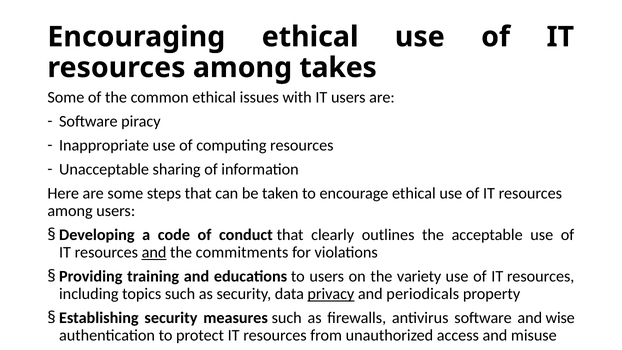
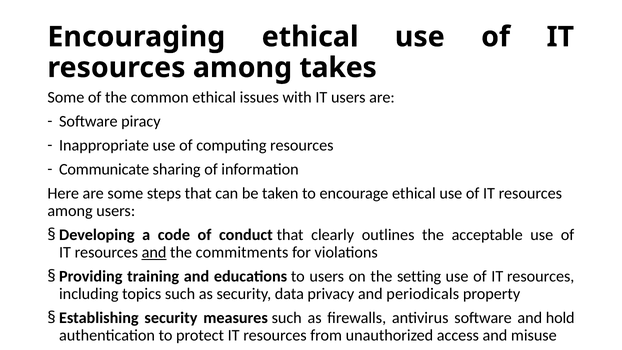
Unacceptable: Unacceptable -> Communicate (104, 169)
variety: variety -> setting (419, 276)
privacy underline: present -> none (331, 294)
wise: wise -> hold (560, 318)
